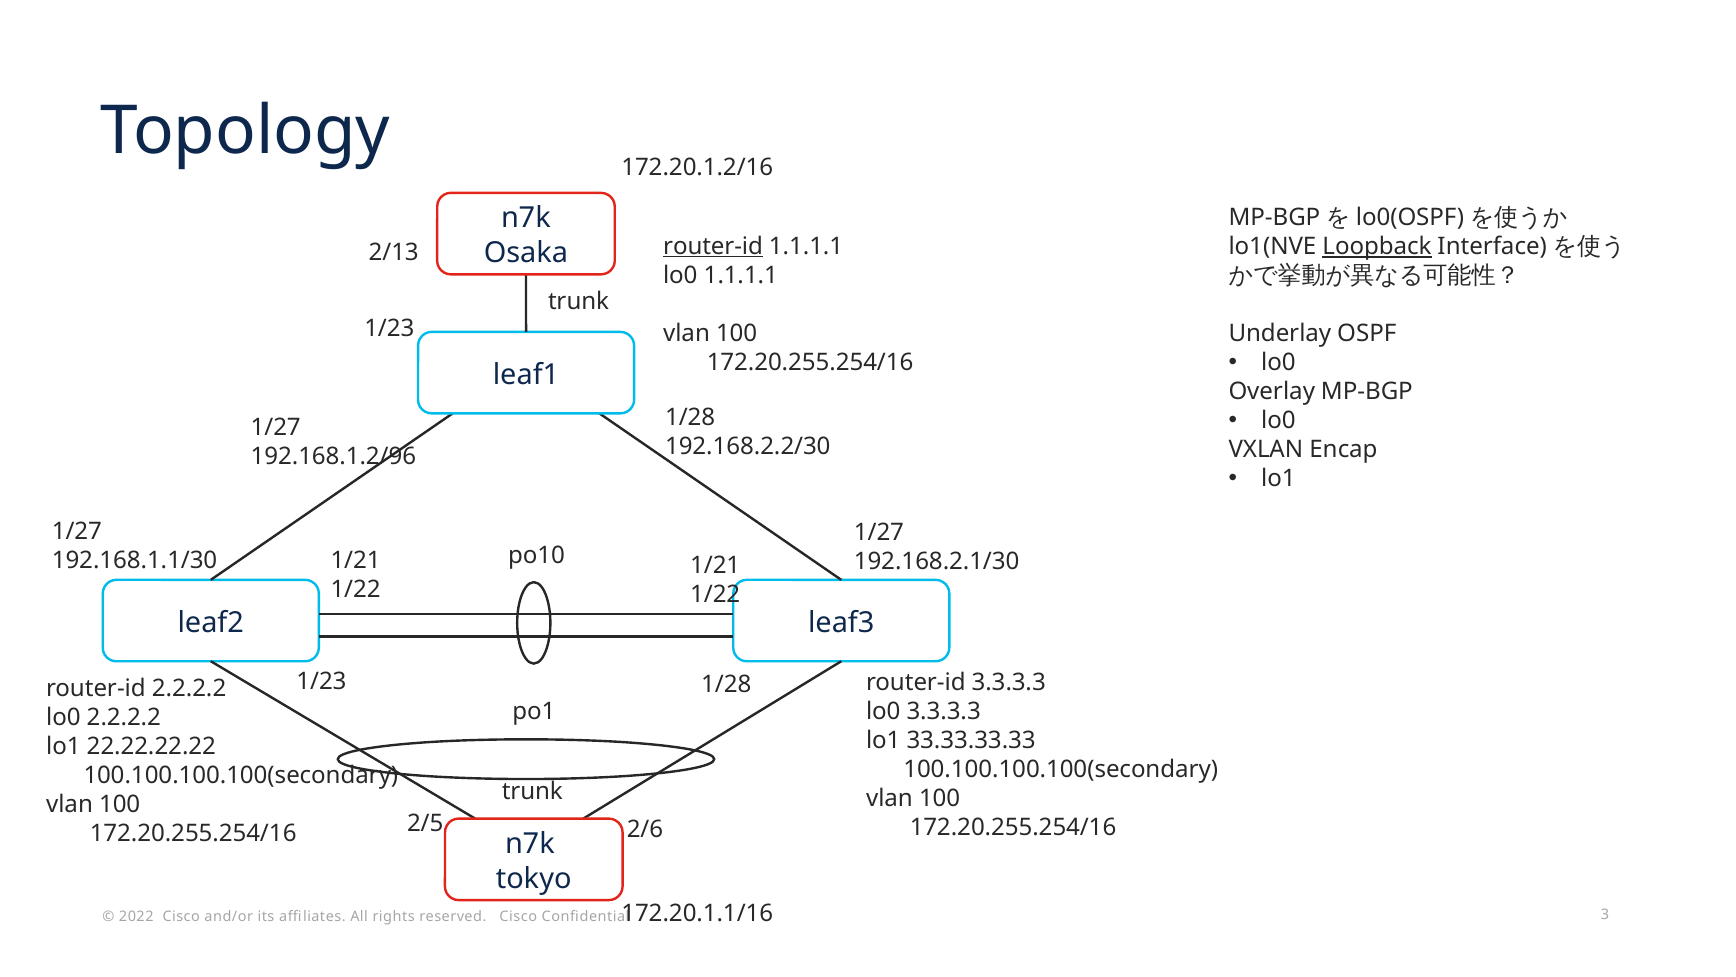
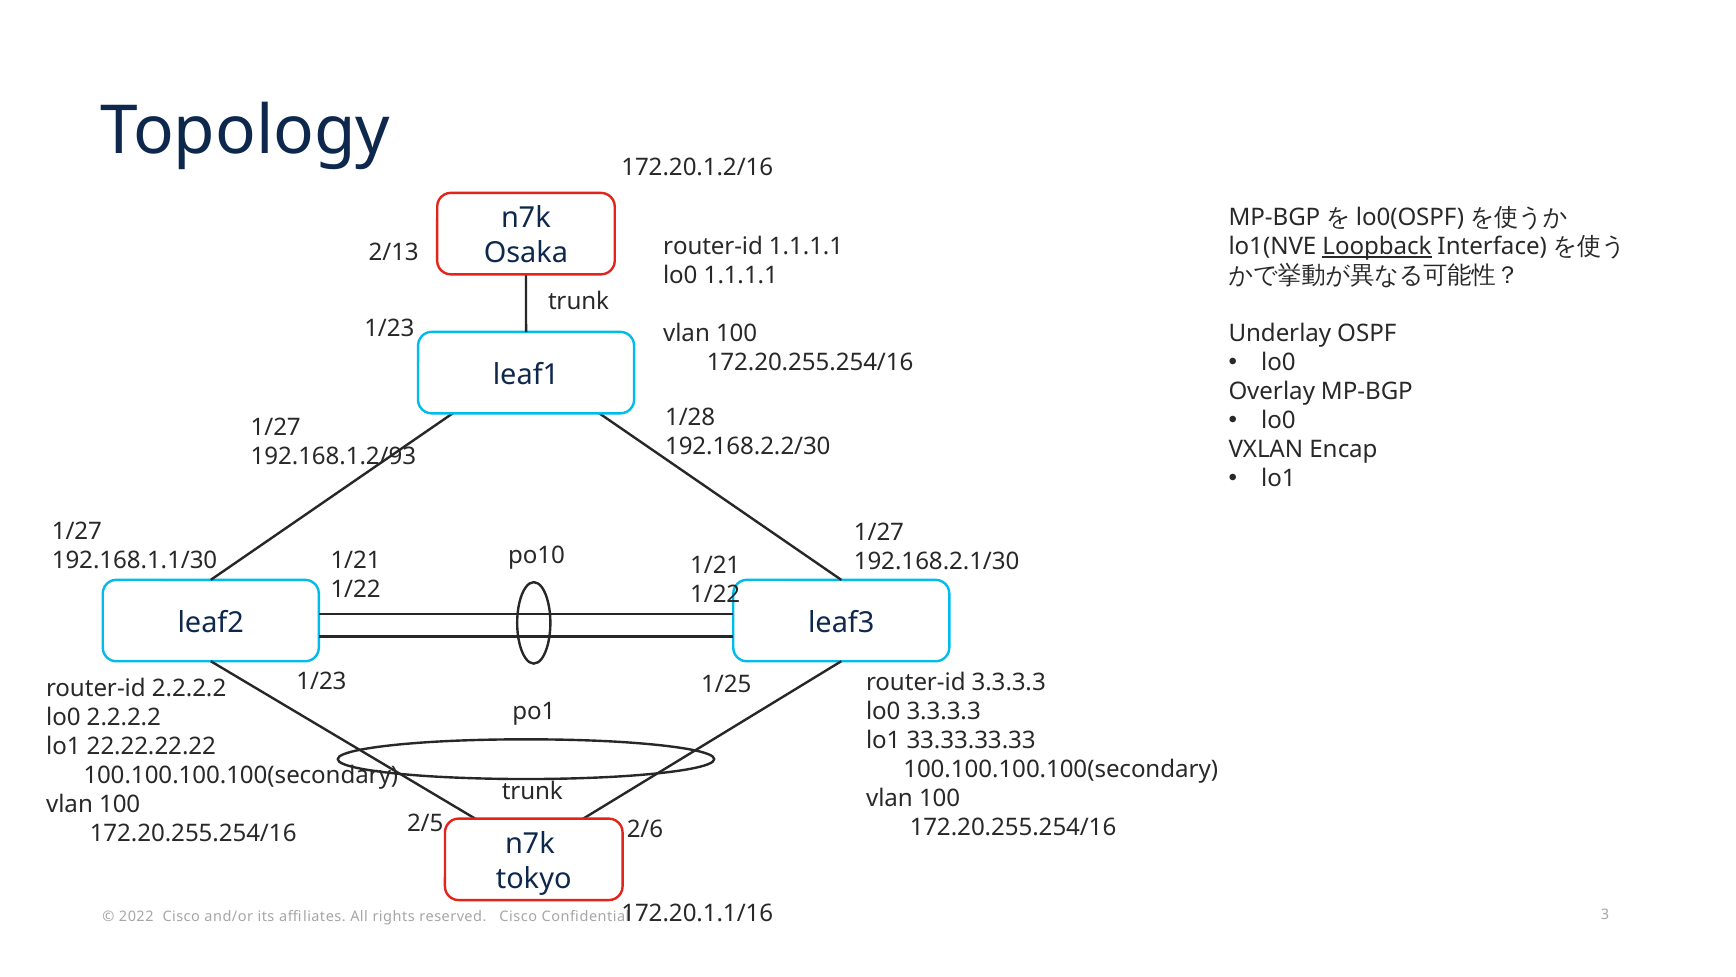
router-id underline: present -> none (713, 246)
192.168.1.2/96: 192.168.1.2/96 -> 192.168.1.2/93 (333, 457)
1/23 1/28: 1/28 -> 1/25 (726, 684)
